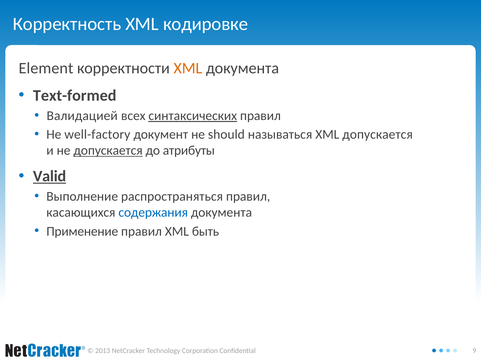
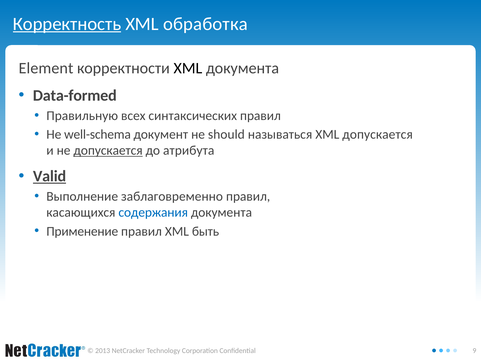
Корректность underline: none -> present (67, 24)
кодировке: кодировке -> обработка (205, 24)
XML colour: orange -> black (188, 68)
Text-formed: Text-formed -> Data-formed (75, 95)
Валидацией: Валидацией -> Правильную (82, 116)
синтаксических underline: present -> none (193, 116)
well-factory: well-factory -> well-schema (97, 134)
атрибуты: атрибуты -> атрибута (189, 150)
распространяться: распространяться -> заблаговременно (172, 196)
